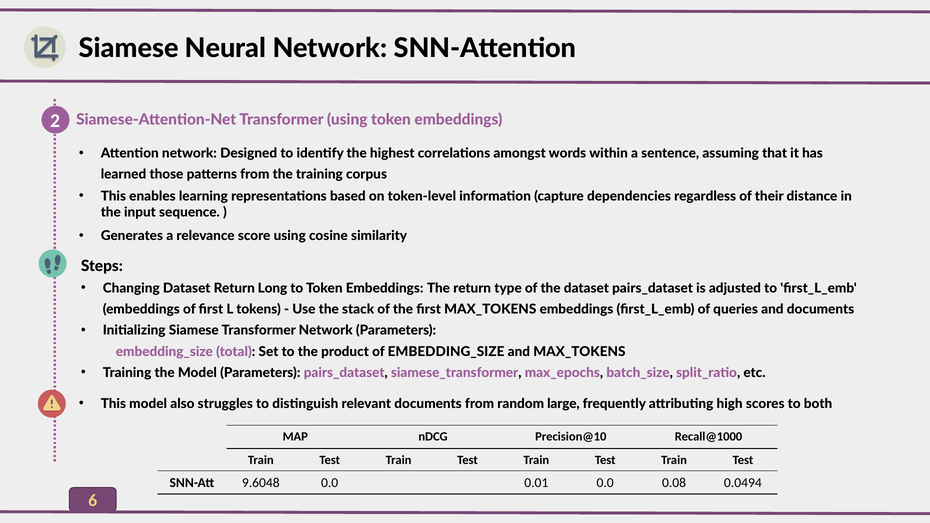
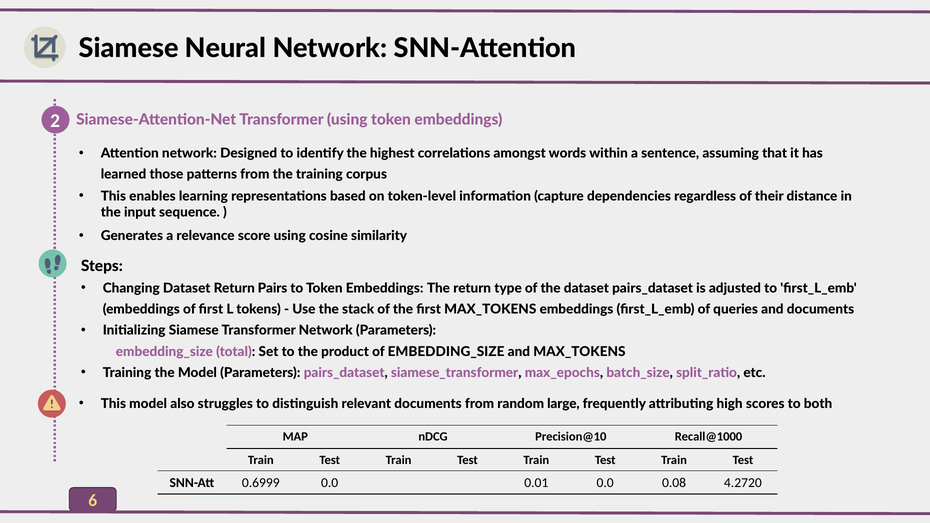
Long: Long -> Pairs (272, 288)
9.6048: 9.6048 -> 0.6999 (261, 483)
0.0494: 0.0494 -> 4.2720 (743, 483)
